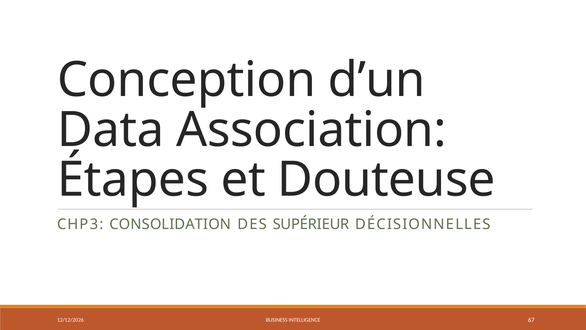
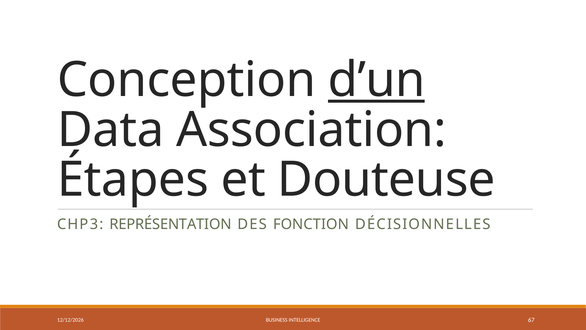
d’un underline: none -> present (377, 80)
CONSOLIDATION: CONSOLIDATION -> REPRÉSENTATION (170, 224)
SUPÉRIEUR: SUPÉRIEUR -> FONCTION (311, 224)
